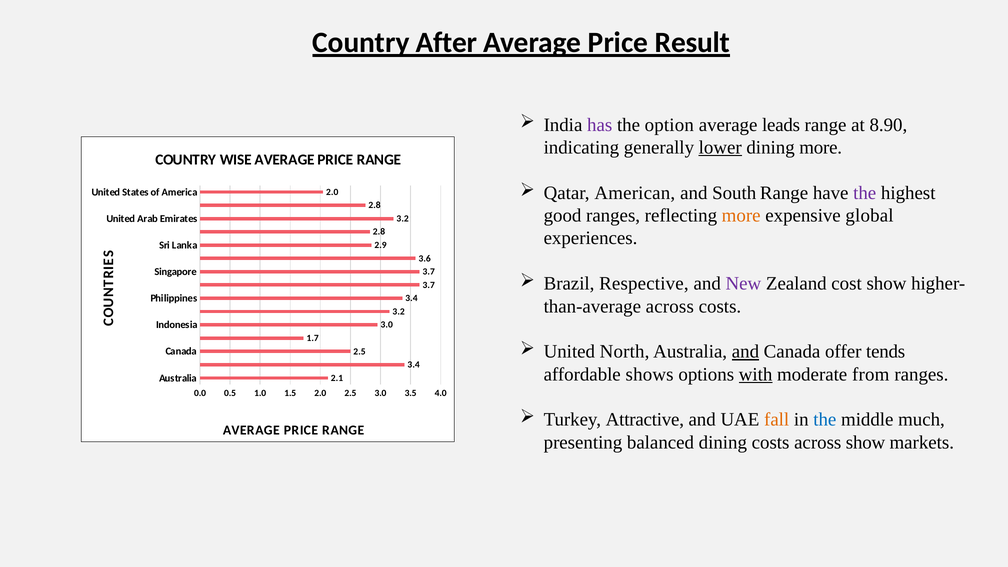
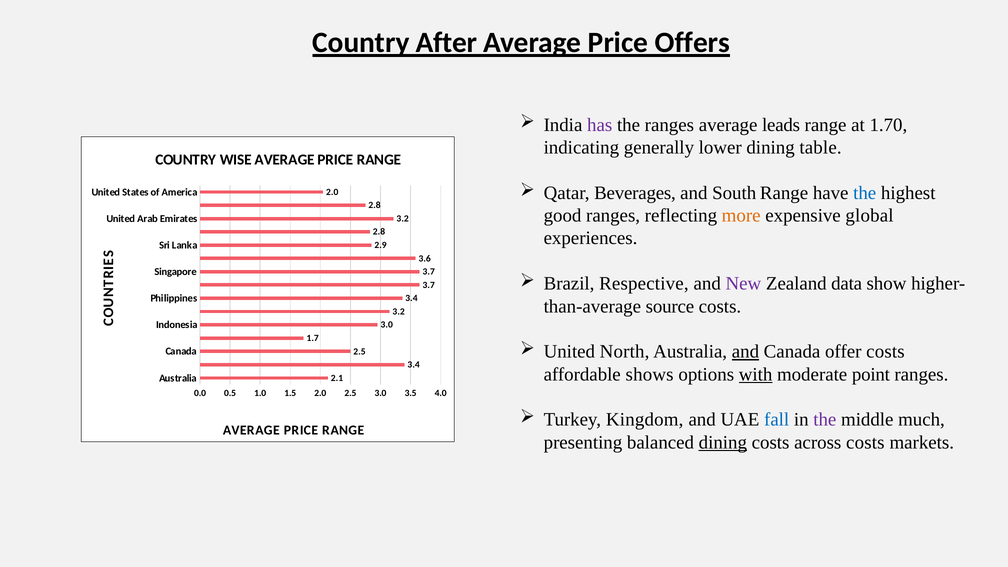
Result: Result -> Offers (692, 43)
the option: option -> ranges (669, 125)
8.90: 8.90 -> 1.70 (888, 125)
lower underline: present -> none (720, 148)
dining more: more -> table (821, 148)
American: American -> Beverages (635, 193)
the colour: purple -> blue (865, 193)
cost: cost -> data (847, 284)
across: across -> source (670, 306)
offer tends: tends -> costs (885, 352)
from: from -> point (871, 374)
Attractive: Attractive -> Kingdom (645, 420)
fall colour: orange -> blue (777, 420)
the colour: blue -> purple (825, 420)
dining underline: none -> present (723, 442)
across show: show -> costs (865, 442)
